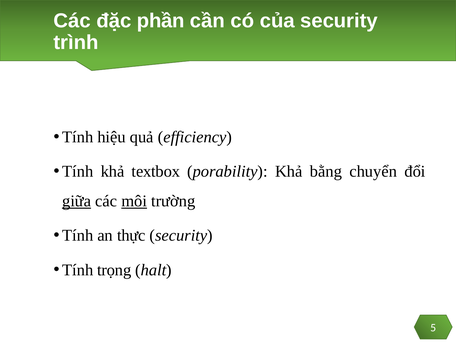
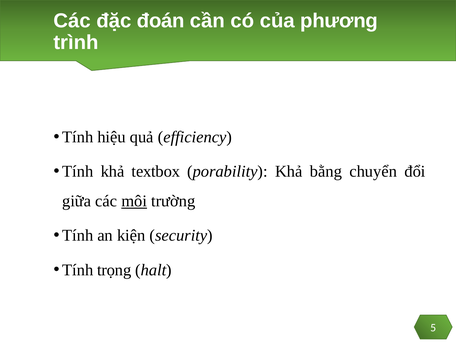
phần: phần -> đoán (161, 21)
của security: security -> phương (339, 21)
giữa underline: present -> none (77, 201)
thực: thực -> kiện (131, 236)
